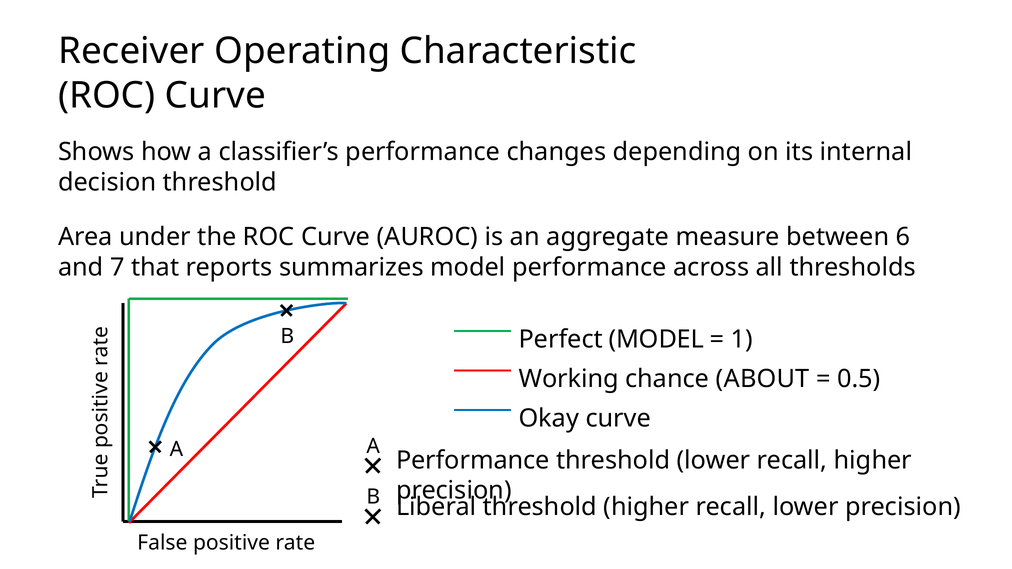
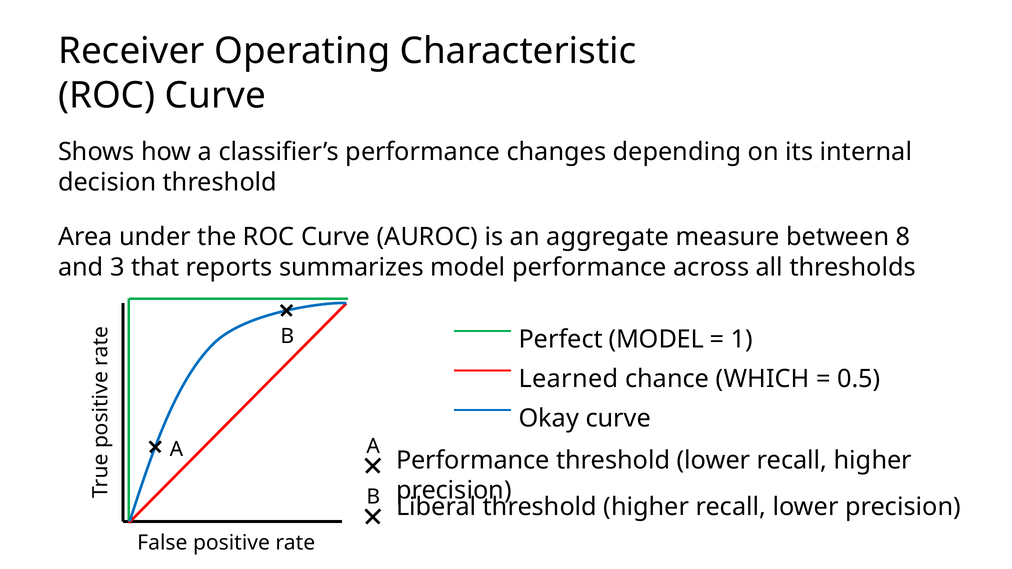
6: 6 -> 8 (903, 237)
7: 7 -> 3 (117, 267)
Working: Working -> Learned (569, 379)
ABOUT: ABOUT -> WHICH (763, 379)
